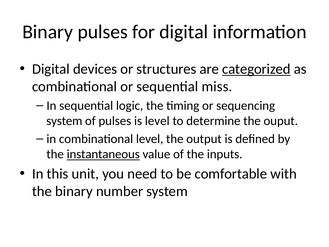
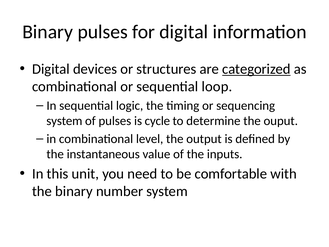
miss: miss -> loop (217, 87)
is level: level -> cycle (157, 121)
instantaneous underline: present -> none (103, 154)
